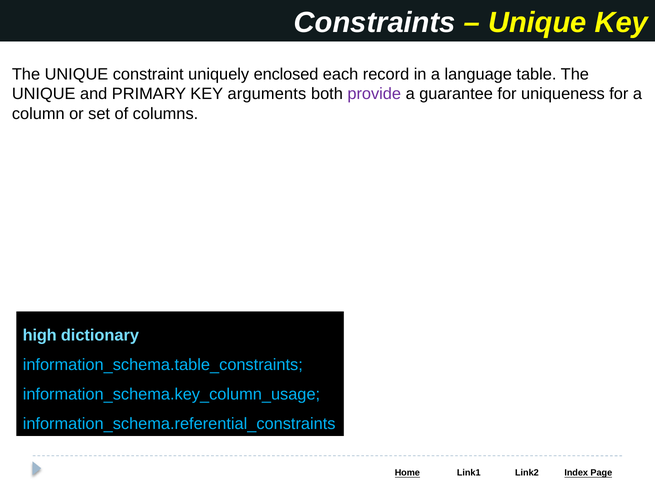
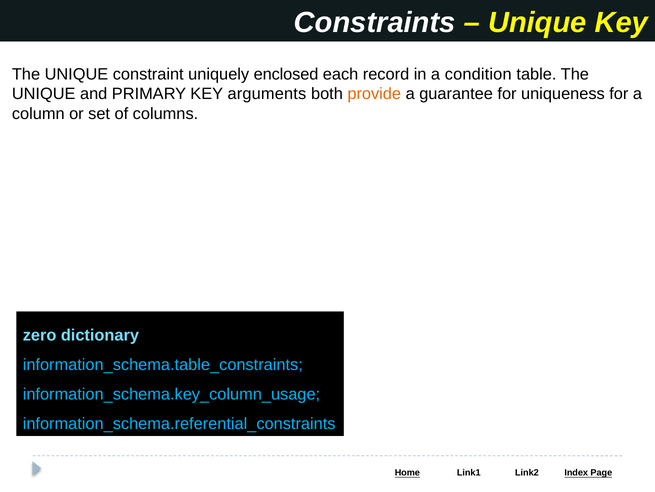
language: language -> condition (478, 74)
provide colour: purple -> orange (374, 94)
high: high -> zero (40, 335)
